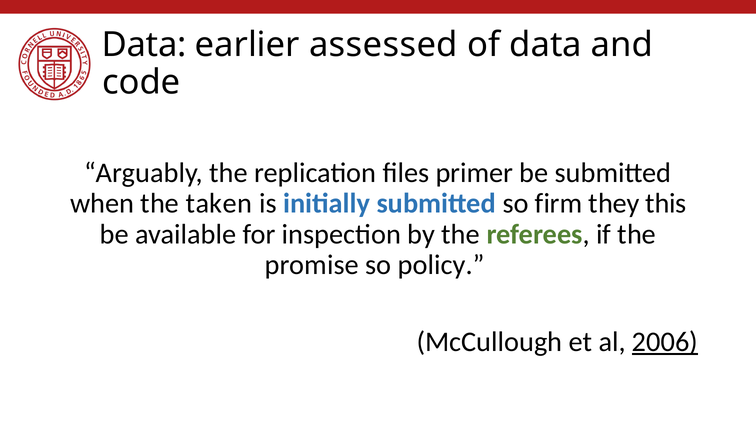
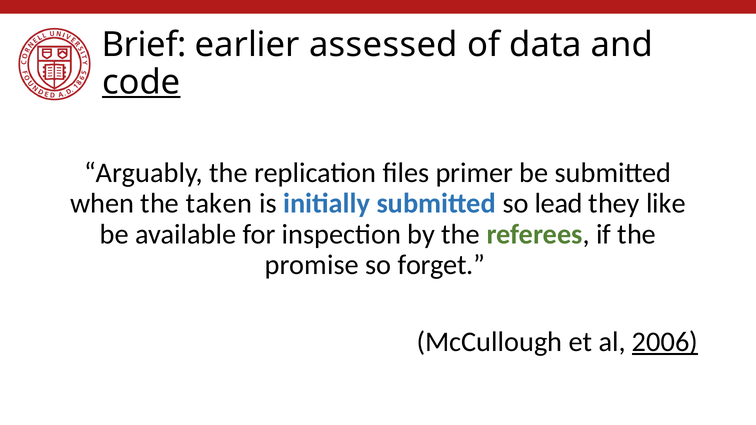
Data: Data -> Brief (144, 45)
code underline: none -> present (141, 82)
firm: firm -> lead (559, 204)
this: this -> like (666, 204)
policy: policy -> forget (441, 265)
